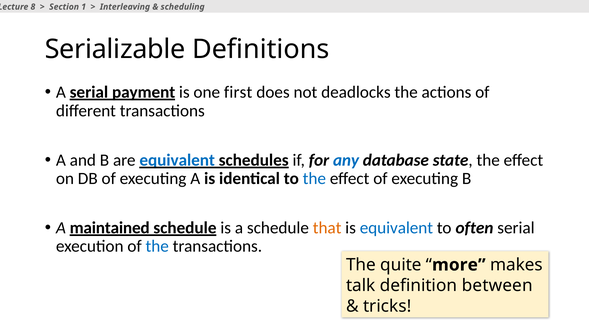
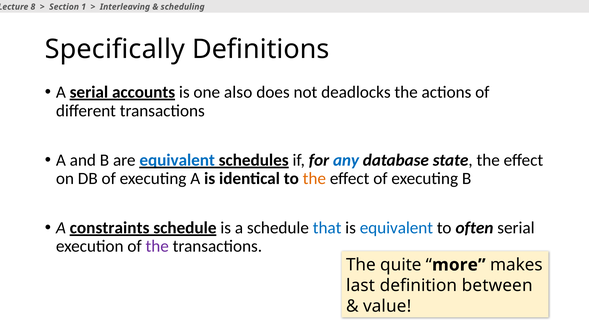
Serializable: Serializable -> Specifically (115, 49)
payment: payment -> accounts (144, 92)
first: first -> also (238, 92)
the colour: blue -> orange (314, 179)
maintained: maintained -> constraints (110, 228)
that colour: orange -> blue (327, 228)
the colour: blue -> purple (157, 247)
talk: talk -> last (361, 286)
tricks: tricks -> value (387, 306)
